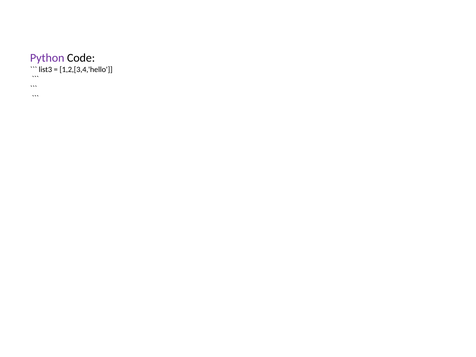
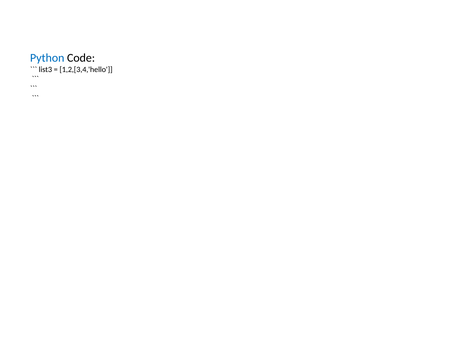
Python colour: purple -> blue (47, 58)
